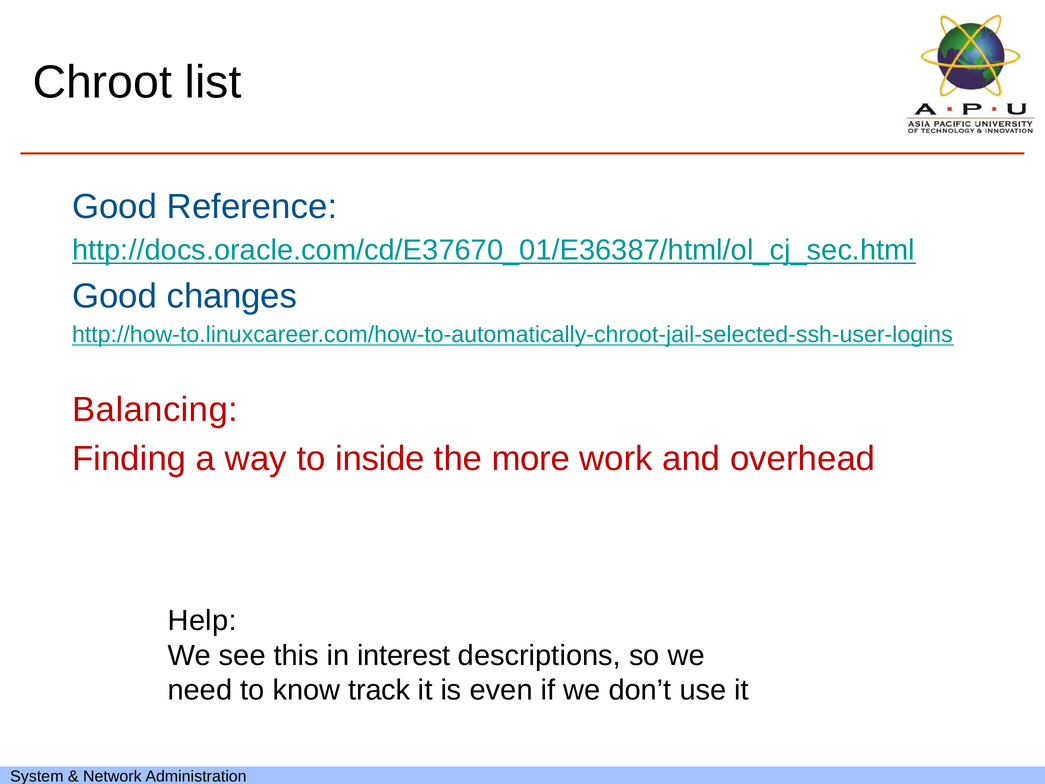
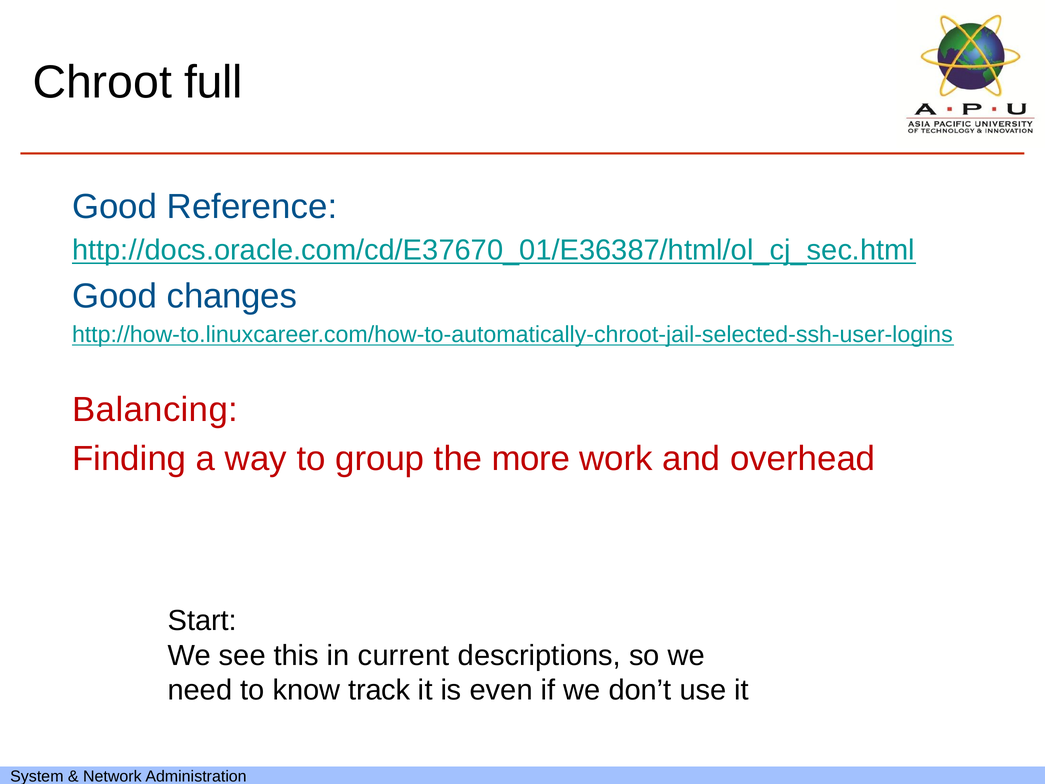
list: list -> full (213, 82)
inside: inside -> group (380, 458)
Help: Help -> Start (202, 620)
interest: interest -> current (404, 655)
